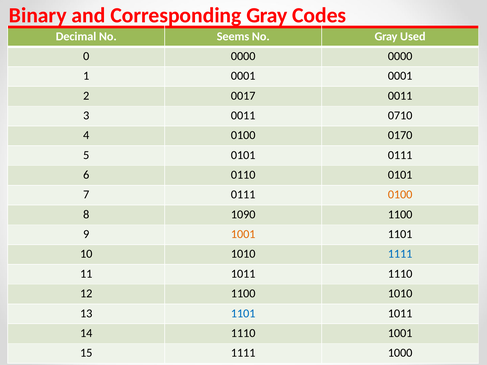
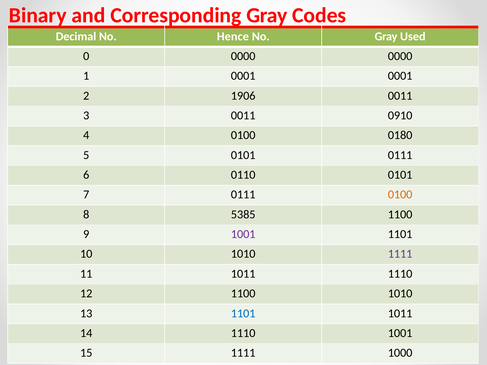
Seems: Seems -> Hence (233, 36)
0017: 0017 -> 1906 (243, 96)
0710: 0710 -> 0910 (400, 116)
0170: 0170 -> 0180 (400, 135)
1090: 1090 -> 5385 (243, 215)
1001 colour: orange -> purple (243, 234)
1111 colour: blue -> purple (400, 254)
